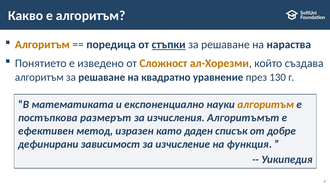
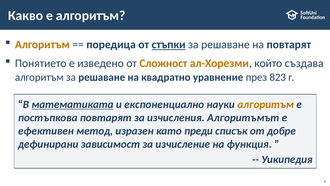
на нараства: нараства -> повтарят (289, 45)
130: 130 -> 823 (278, 77)
математиката underline: none -> present (72, 104)
постъпкова размерът: размерът -> повтарят (106, 118)
даден: даден -> преди (199, 131)
